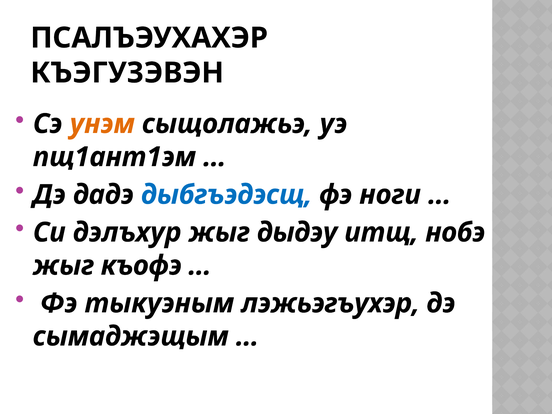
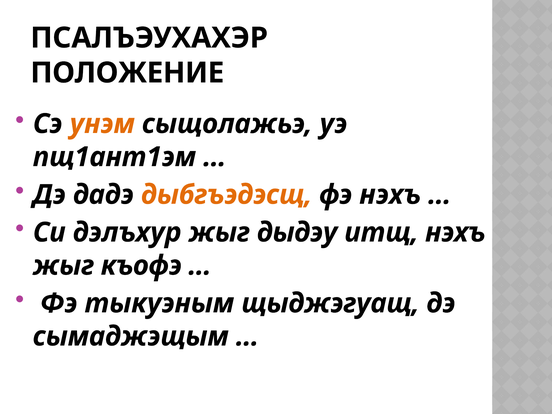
КЪЭГУЗЭВЭН: КЪЭГУЗЭВЭН -> ПОЛОЖЕНИЕ (127, 73)
дыбгъэдэсщ colour: blue -> orange (227, 195)
фэ ноги: ноги -> нэхъ (390, 195)
итщ нобэ: нобэ -> нэхъ (455, 232)
лэжьэгъухэр: лэжьэгъухэр -> щыджэгуащ (330, 303)
